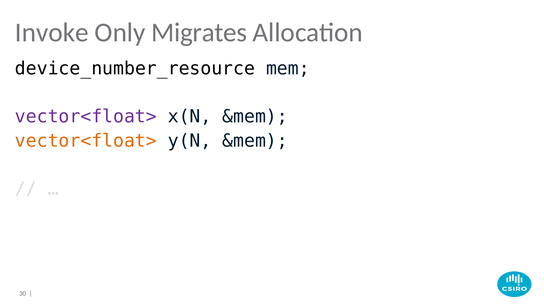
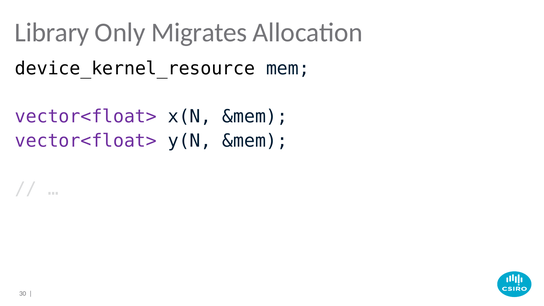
Invoke: Invoke -> Library (52, 33)
device_number_resource: device_number_resource -> device_kernel_resource (135, 68)
vector<float> colour: orange -> purple (86, 141)
